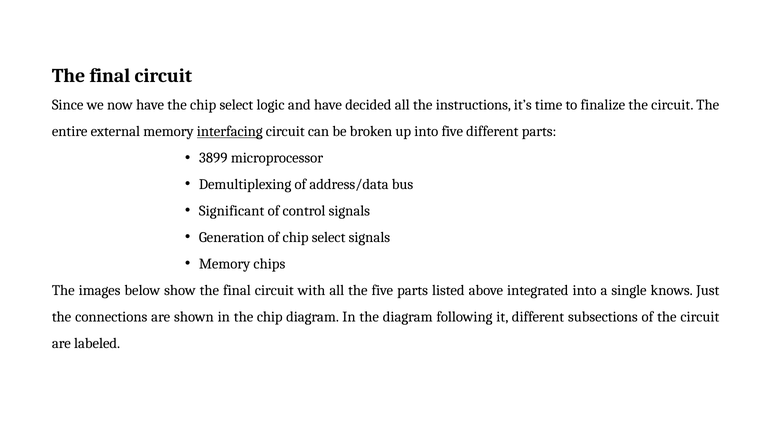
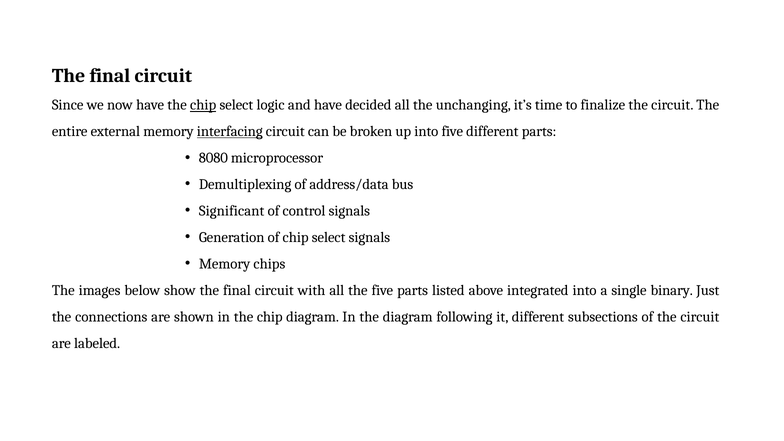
chip underline: none -> present (203, 105)
instructions: instructions -> unchanging (473, 105)
3899: 3899 -> 8080 (213, 158)
knows: knows -> binary (672, 290)
